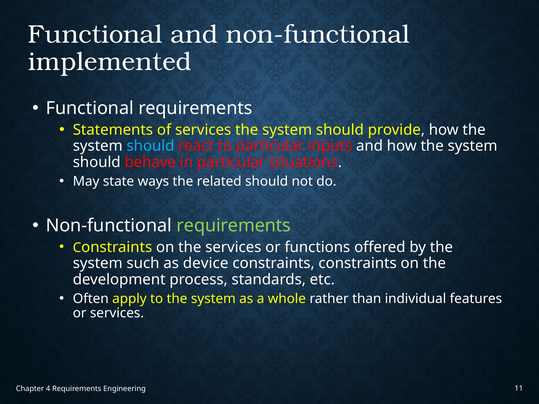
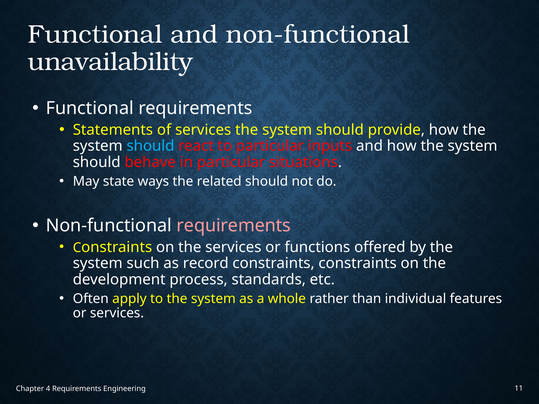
implemented: implemented -> unavailability (110, 62)
requirements colour: light green -> pink (234, 226)
device: device -> record (206, 263)
